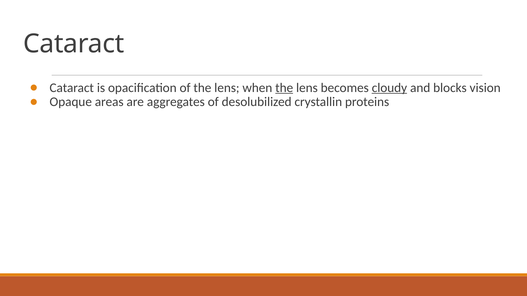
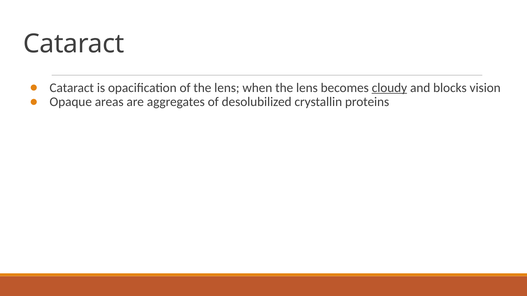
the underline: present -> none (284, 88)
